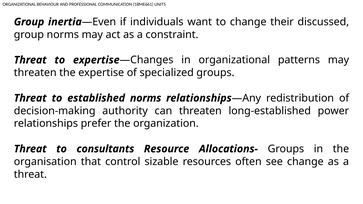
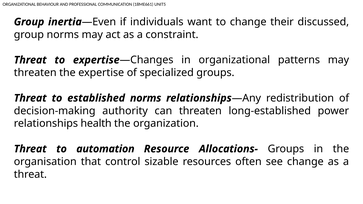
prefer: prefer -> health (96, 124)
consultants: consultants -> automation (105, 149)
